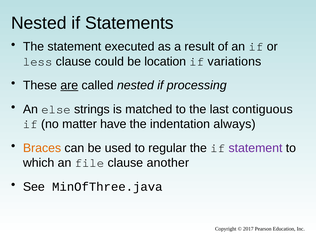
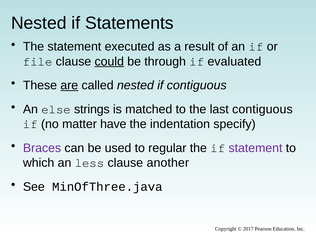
less: less -> file (38, 61)
could underline: none -> present (109, 61)
location: location -> through (165, 61)
variations: variations -> evaluated (234, 61)
if processing: processing -> contiguous (197, 85)
always: always -> specify (235, 124)
Braces colour: orange -> purple (42, 148)
file: file -> less (89, 163)
